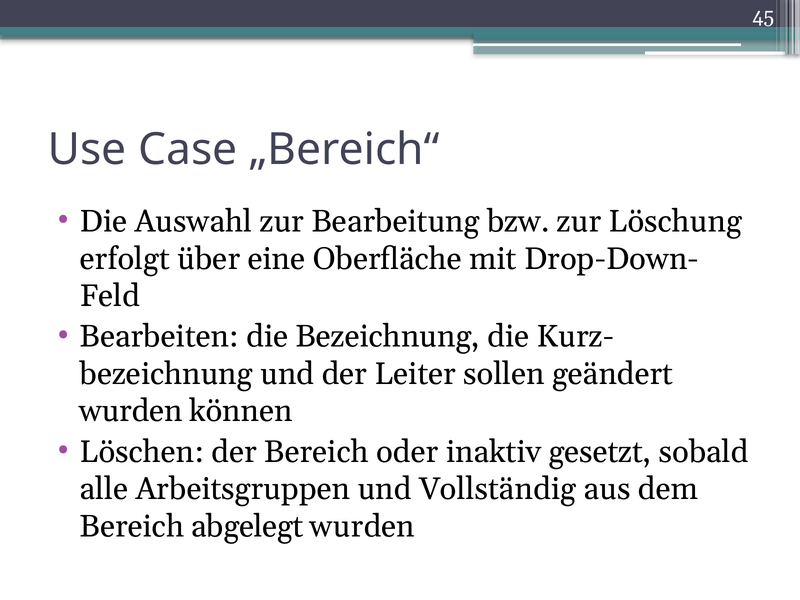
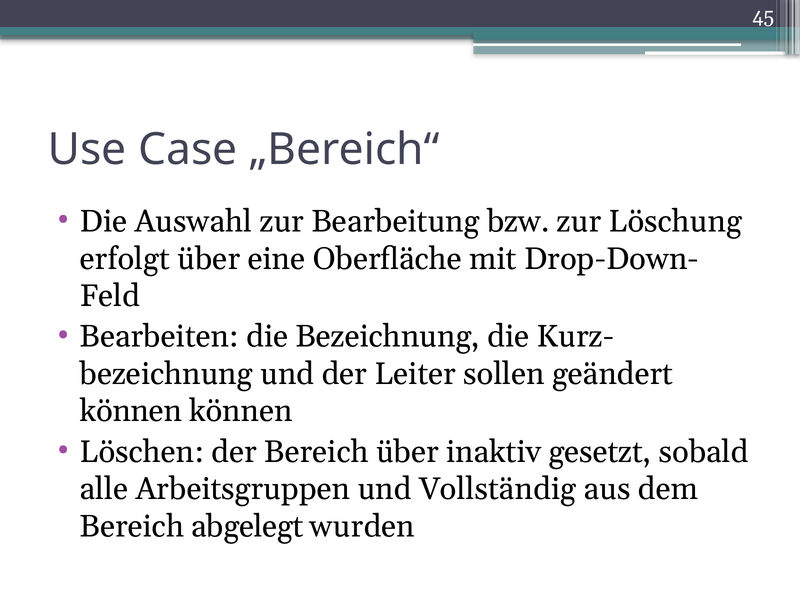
wurden: wurden -> können (131, 411)
Bereich oder: oder -> über (408, 452)
